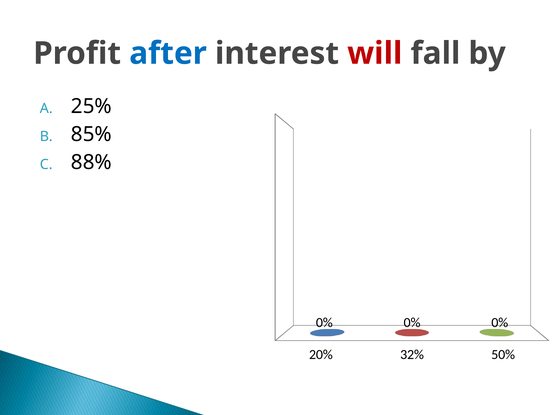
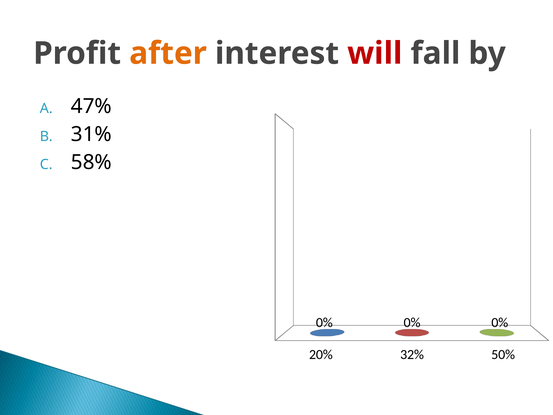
after colour: blue -> orange (168, 53)
25%: 25% -> 47% (91, 106)
85%: 85% -> 31% (91, 134)
88%: 88% -> 58% (91, 162)
